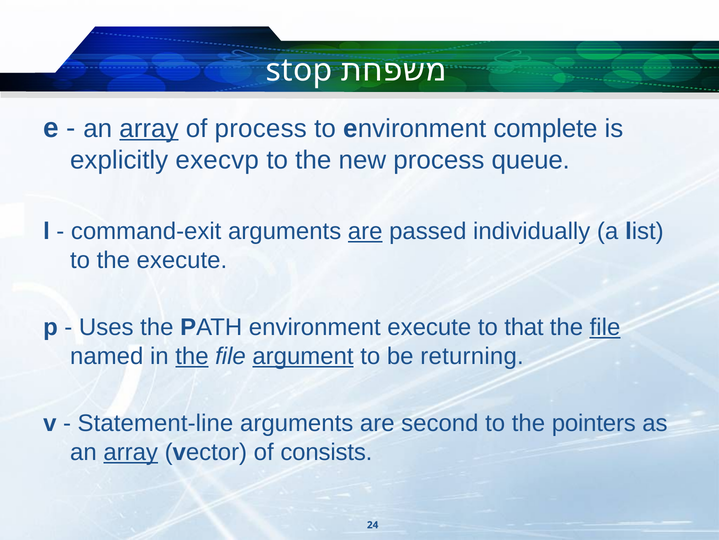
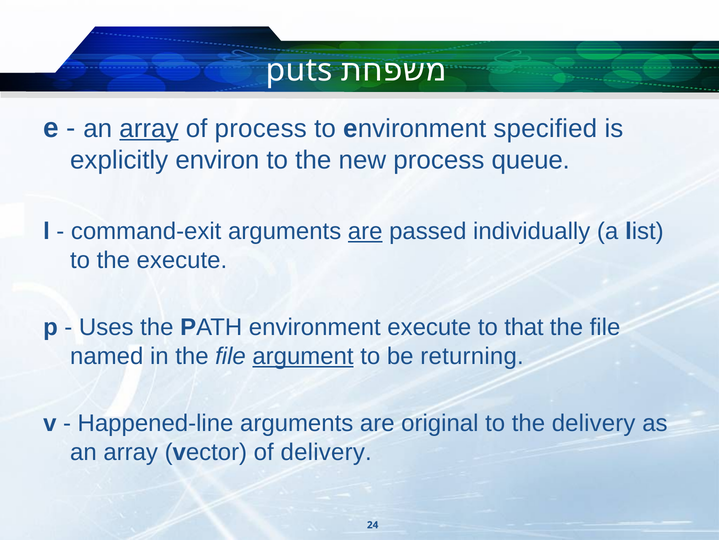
stop: stop -> puts (299, 70)
complete: complete -> specified (545, 129)
execvp: execvp -> environ (217, 160)
file underline: present -> none (605, 327)
the underline: present -> none (192, 356)
Statement-line: Statement-line -> Happened-line (156, 423)
second: second -> original (440, 423)
the pointers: pointers -> delivery (594, 423)
array underline: present -> none (131, 452)
of consists: consists -> delivery (326, 452)
